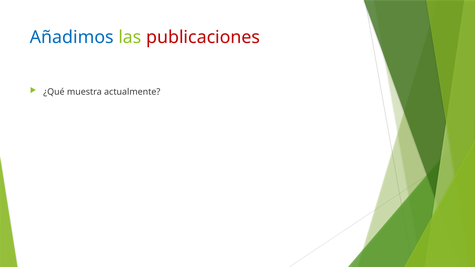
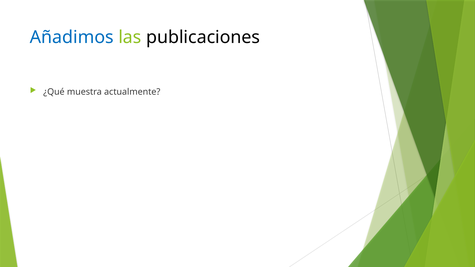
publicaciones colour: red -> black (203, 37)
